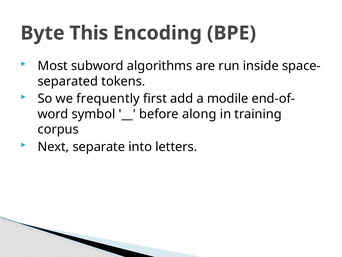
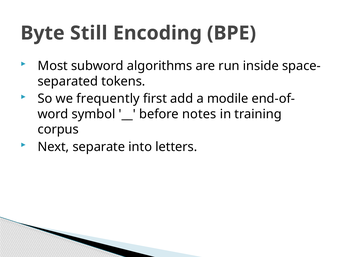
This: This -> Still (89, 33)
along: along -> notes (199, 114)
